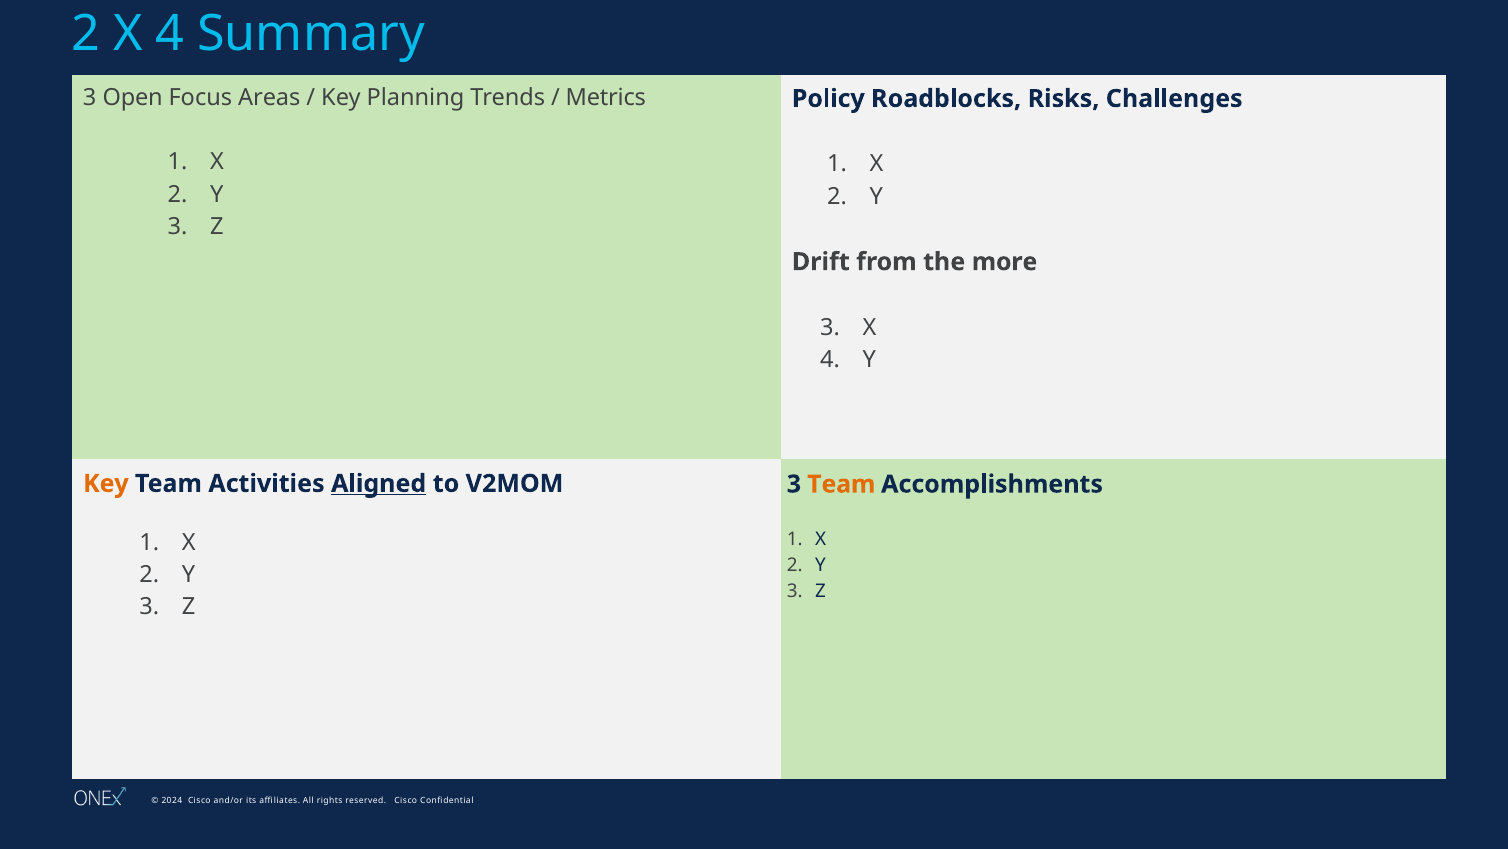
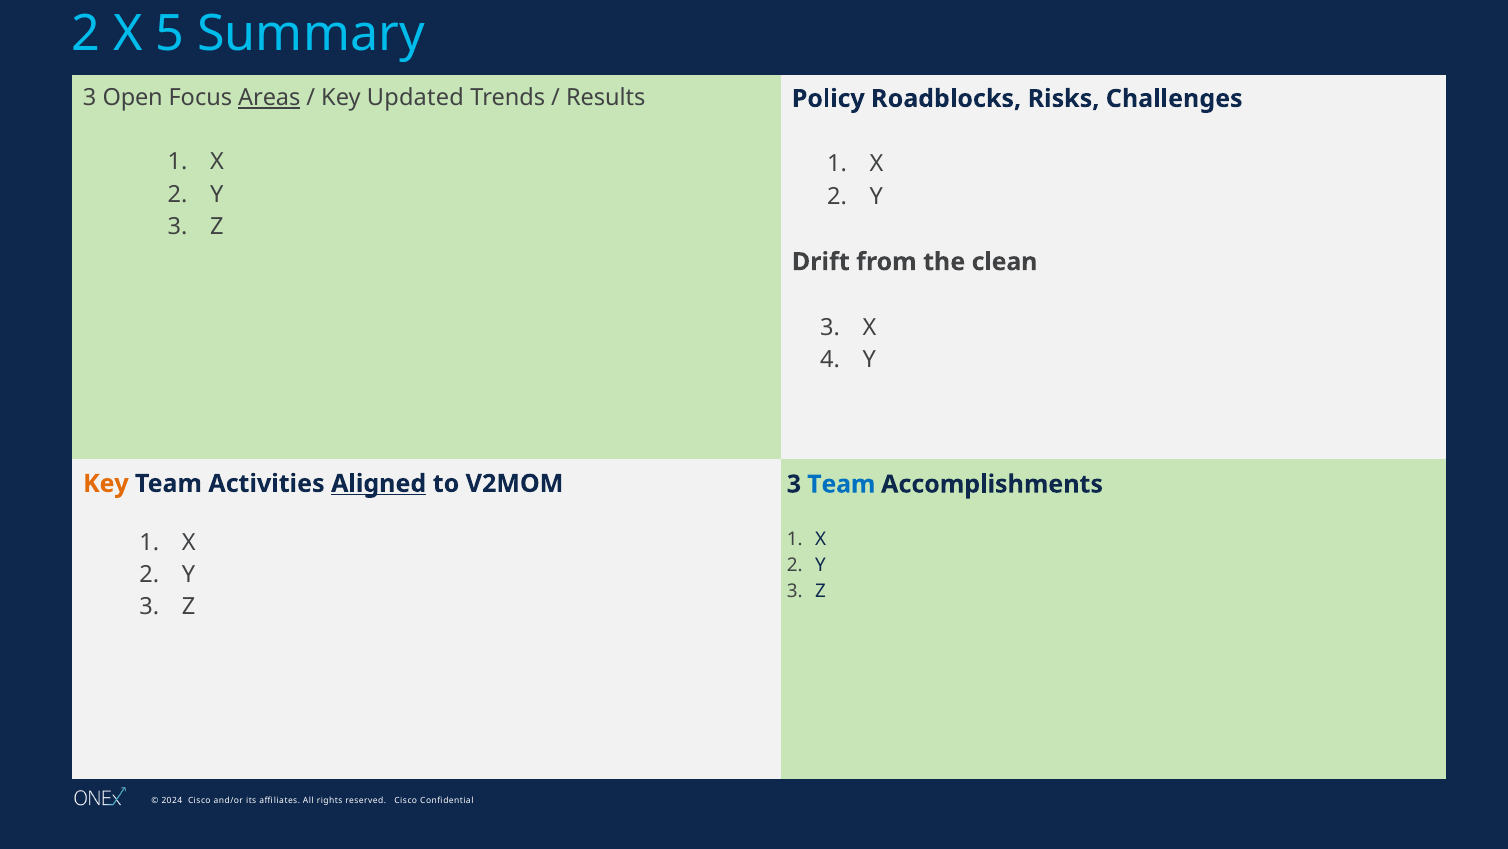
2 X 4: 4 -> 5 (170, 34)
Areas underline: none -> present (269, 98)
Planning: Planning -> Updated (415, 98)
Metrics: Metrics -> Results (606, 98)
more: more -> clean (1005, 262)
Team colour: orange -> blue (841, 484)
